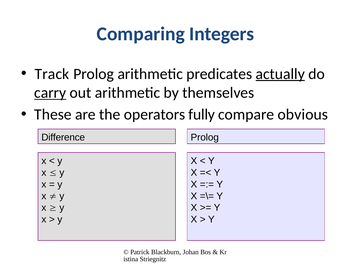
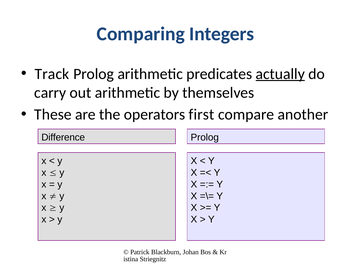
carry underline: present -> none (50, 92)
fully: fully -> first (202, 114)
obvious: obvious -> another (303, 114)
